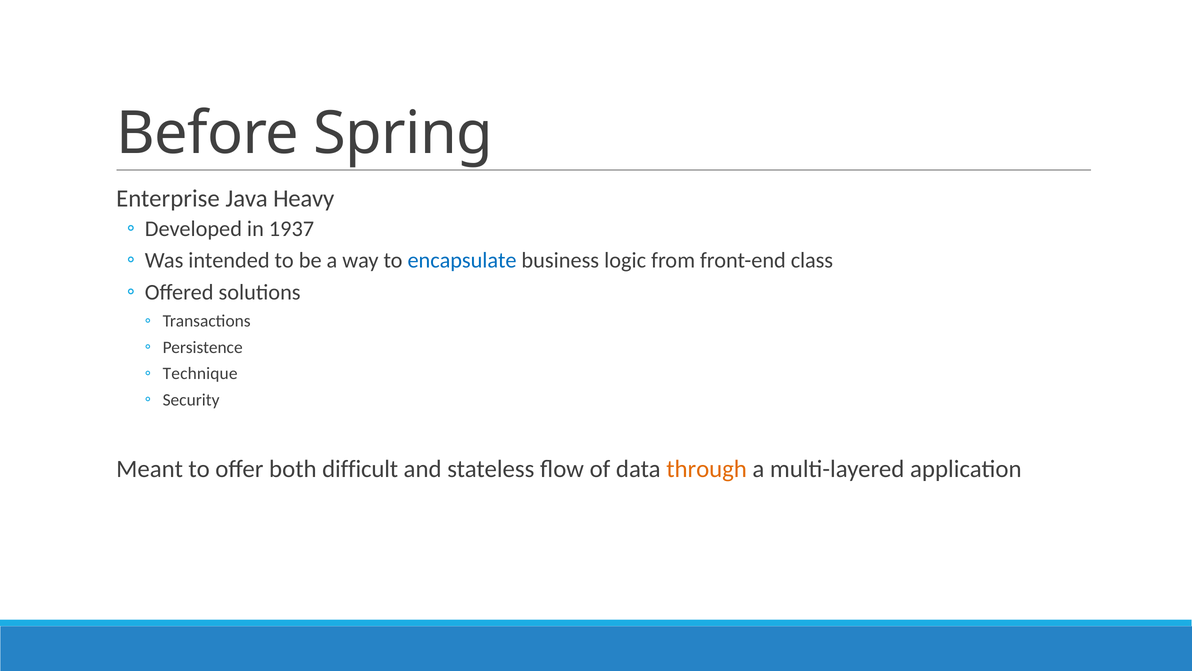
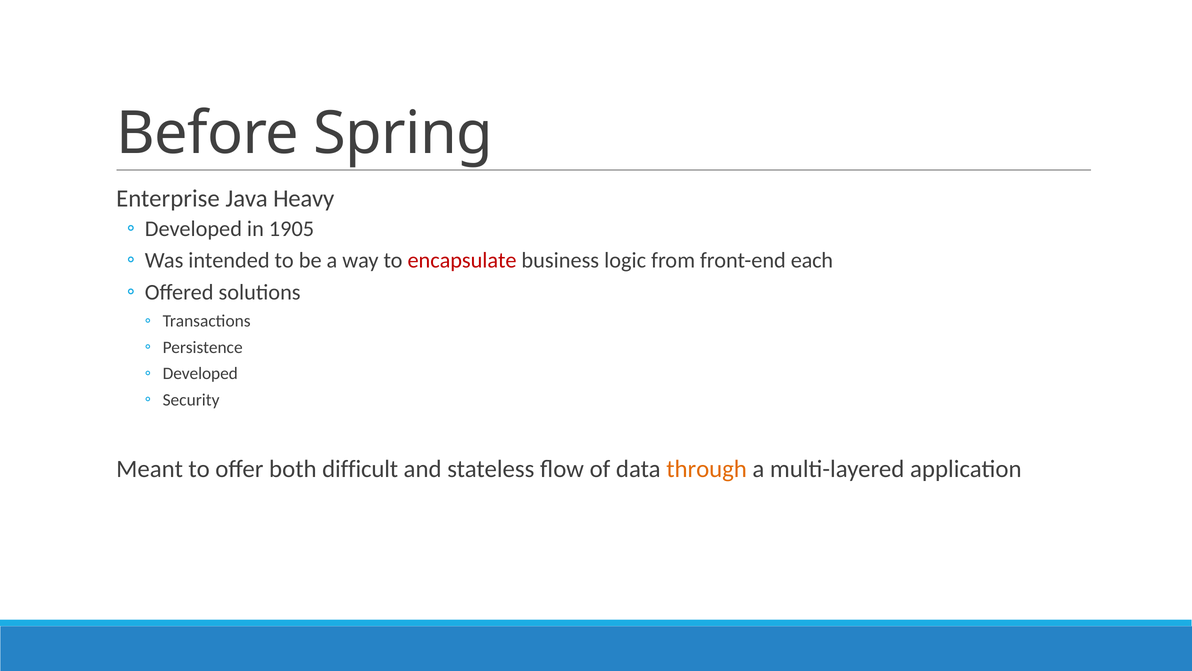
1937: 1937 -> 1905 (291, 229)
encapsulate colour: blue -> red (462, 260)
class: class -> each (812, 260)
Technique: Technique -> Developed (200, 373)
